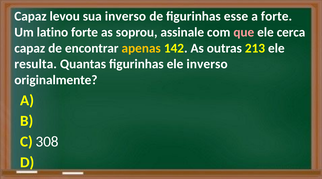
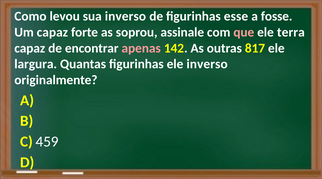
Capaz: Capaz -> Como (30, 16)
a forte: forte -> fosse (277, 16)
Um latino: latino -> capaz (52, 32)
cerca: cerca -> terra (291, 32)
apenas colour: yellow -> pink (141, 48)
213: 213 -> 817 (255, 48)
resulta: resulta -> largura (36, 64)
308: 308 -> 459 (47, 142)
